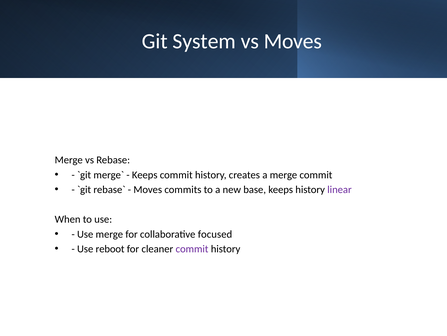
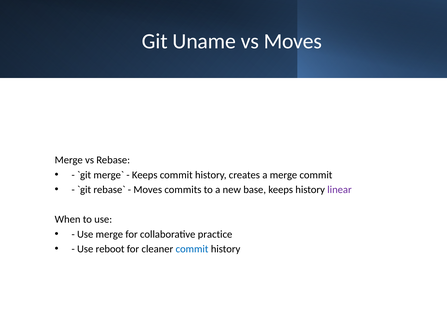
System: System -> Uname (204, 41)
focused: focused -> practice (215, 234)
commit colour: purple -> blue (192, 248)
